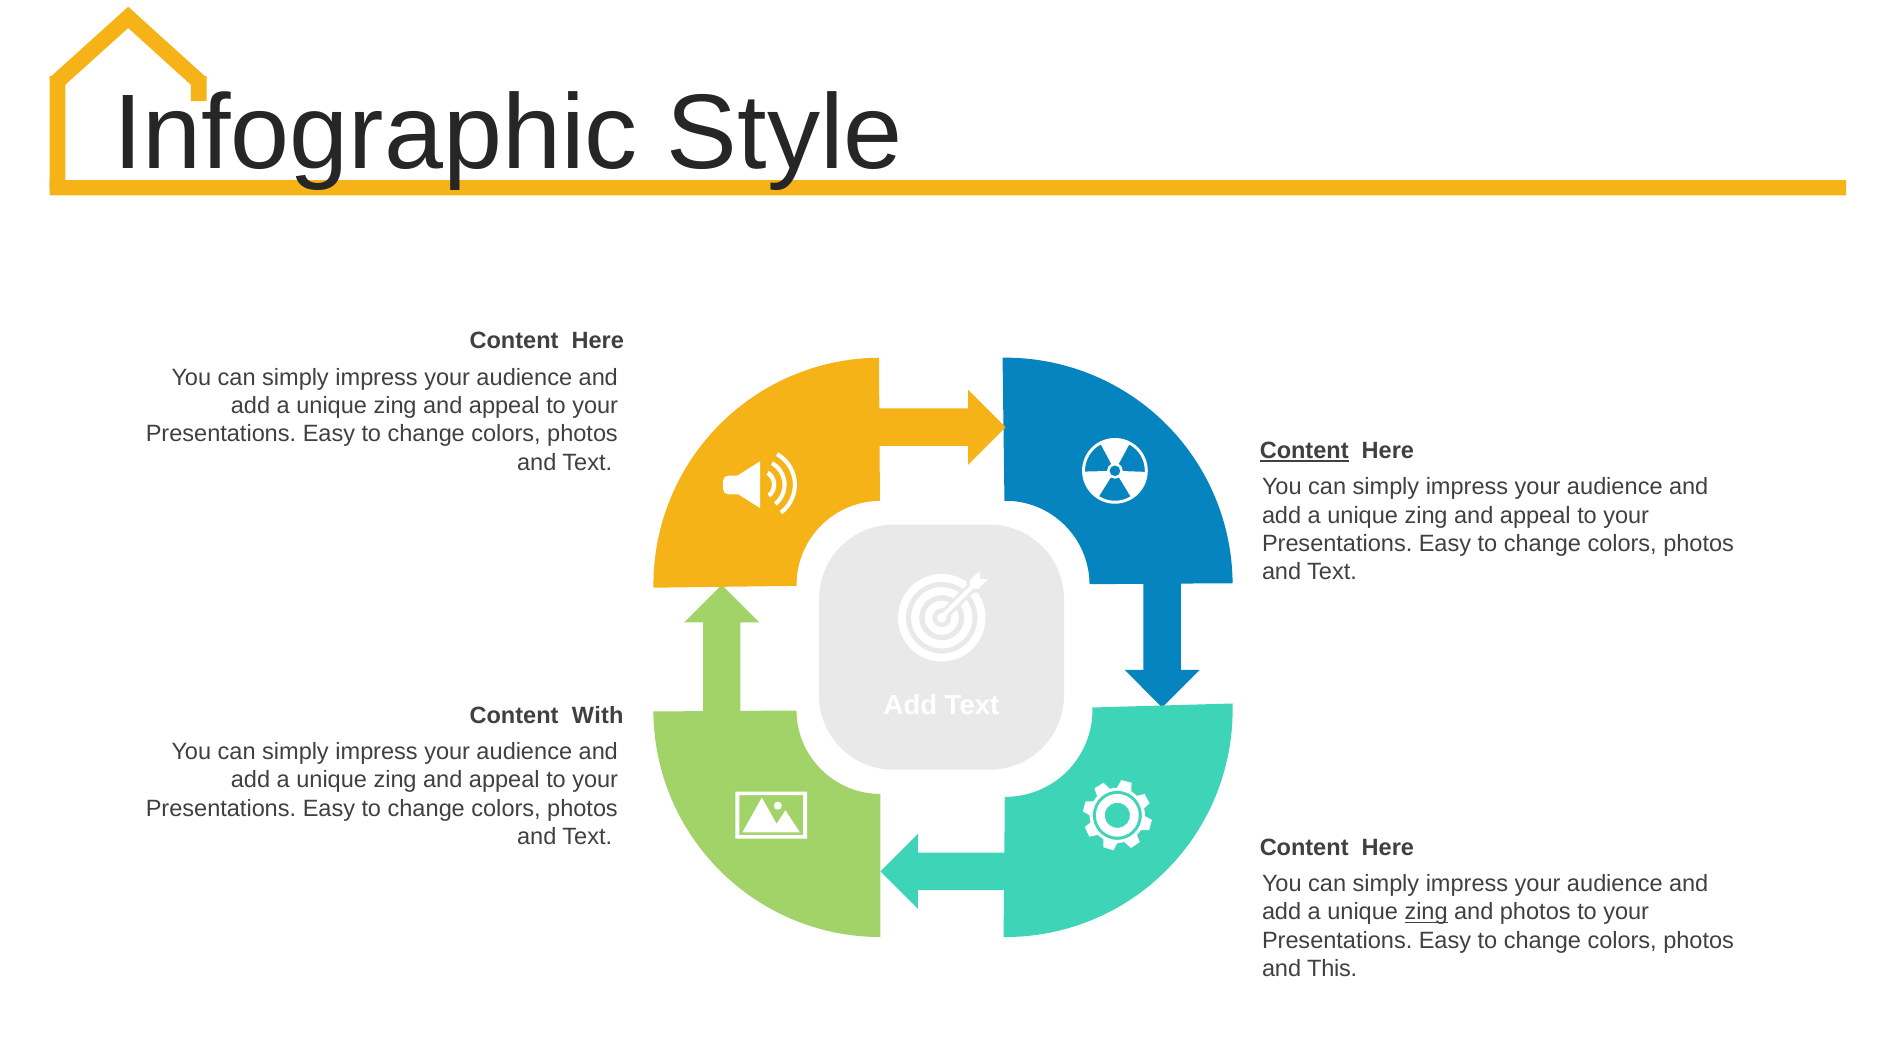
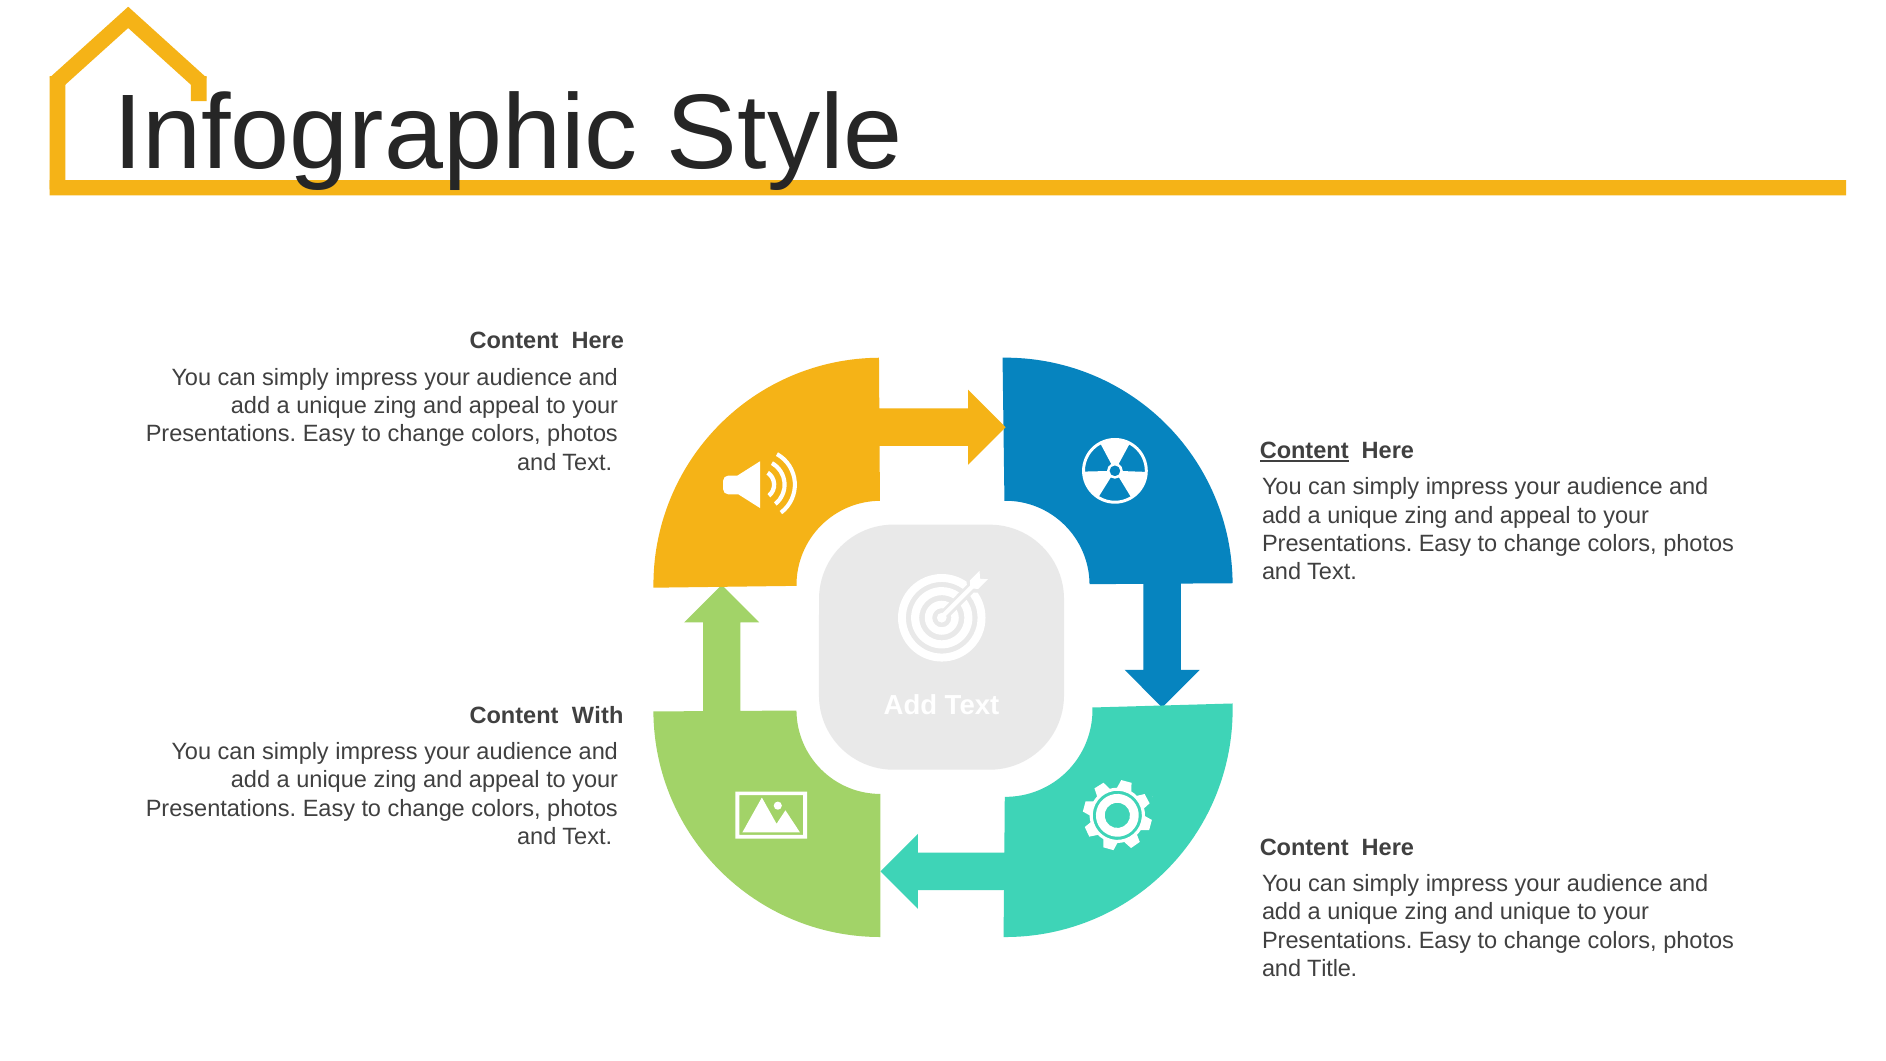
zing underline: present -> none (1426, 912)
and photos: photos -> unique (1535, 912)
This: This -> Title (1332, 969)
